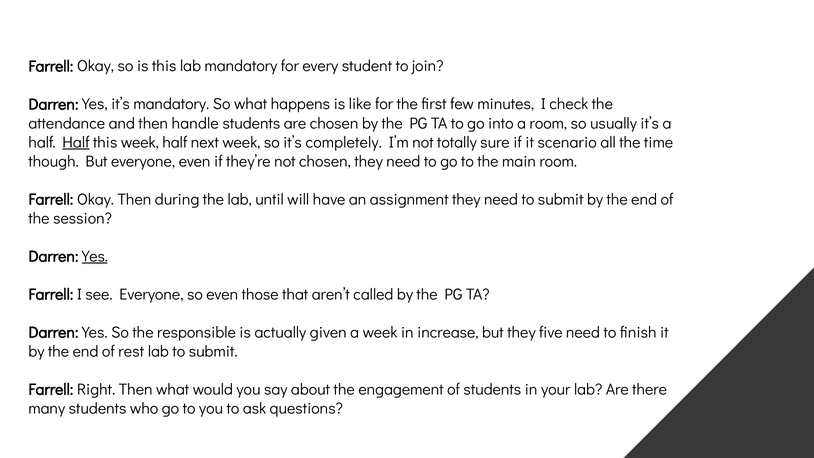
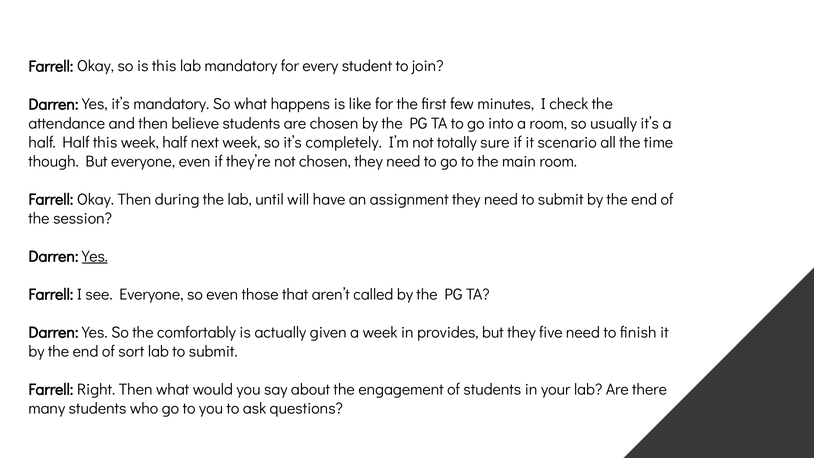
handle: handle -> believe (195, 123)
Half underline: present -> none (76, 142)
responsible: responsible -> comfortably (196, 332)
increase: increase -> provides (448, 332)
rest: rest -> sort (131, 351)
